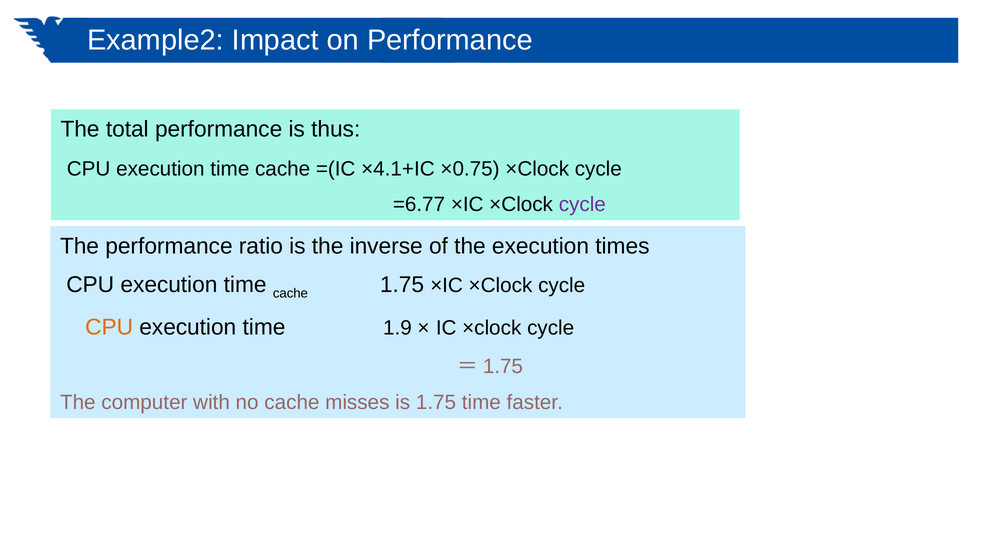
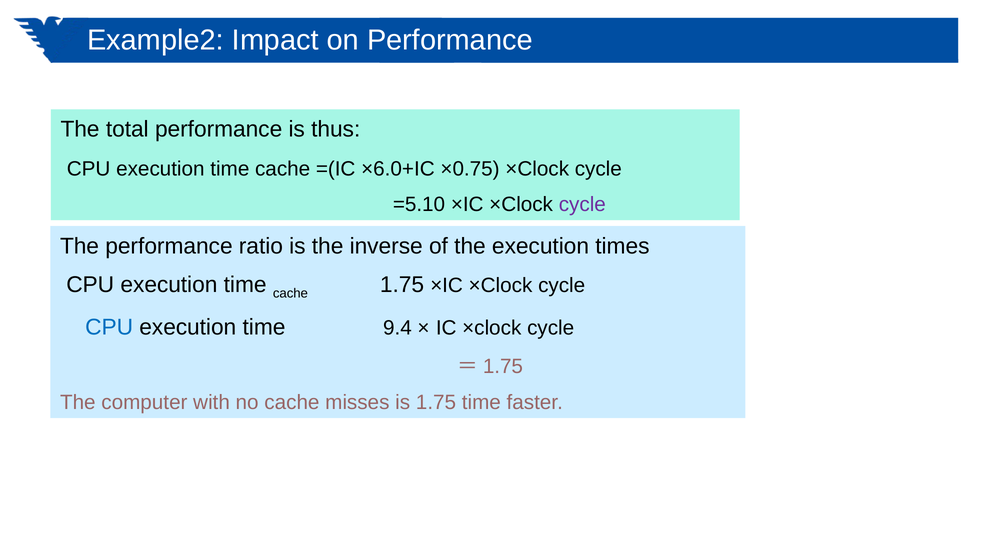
×4.1+IC: ×4.1+IC -> ×6.0+IC (398, 169)
=6.77: =6.77 -> =5.10 (419, 204)
CPU colour: orange -> blue (109, 327)
1.9: 1.9 -> 9.4 (397, 328)
